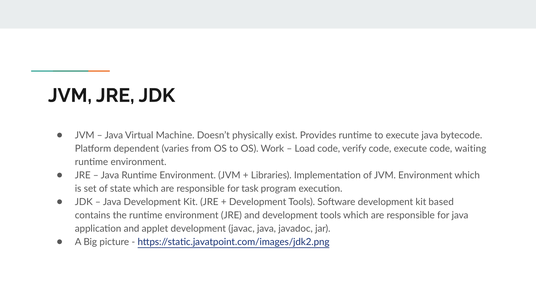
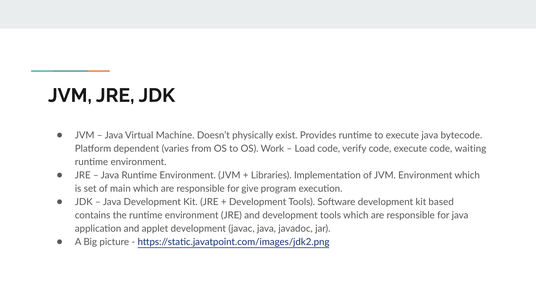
state: state -> main (120, 189)
task: task -> give (250, 189)
